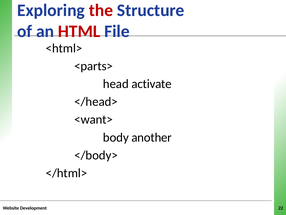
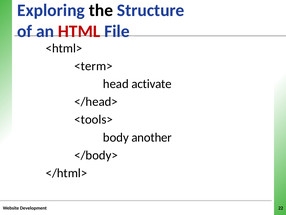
the colour: red -> black (101, 10)
<parts>: <parts> -> <term> (94, 66)
<want>: <want> -> <tools> (94, 119)
